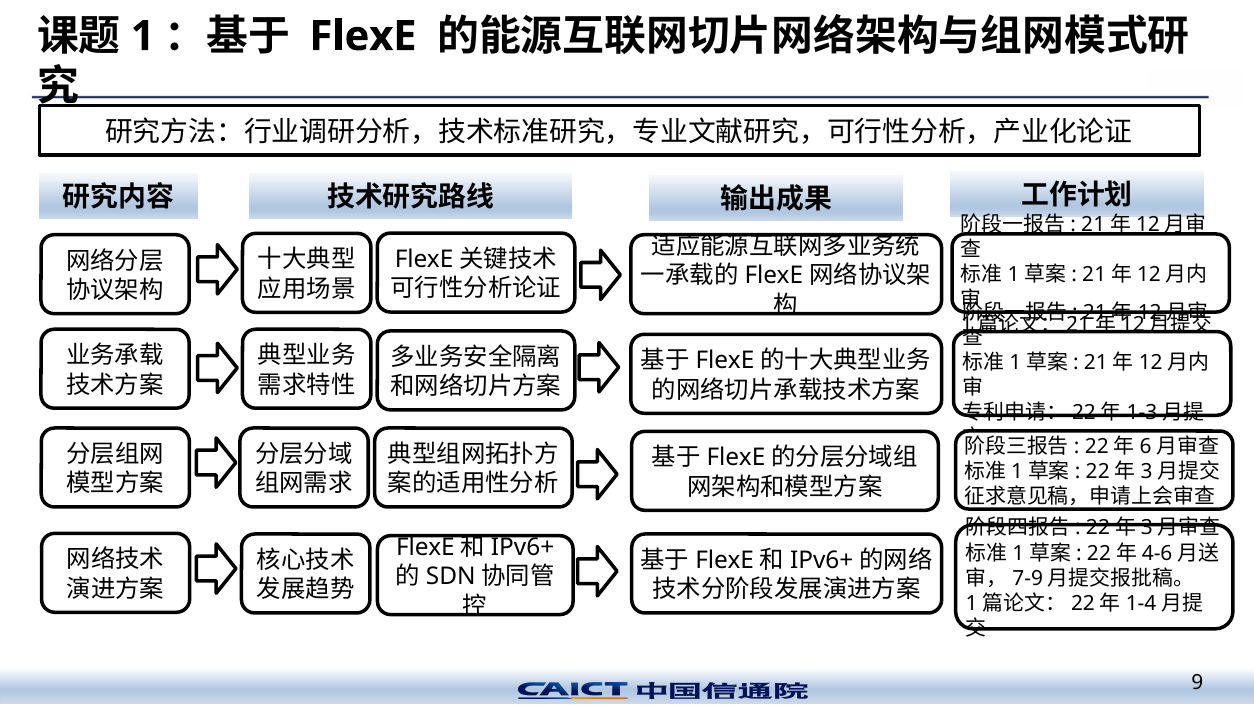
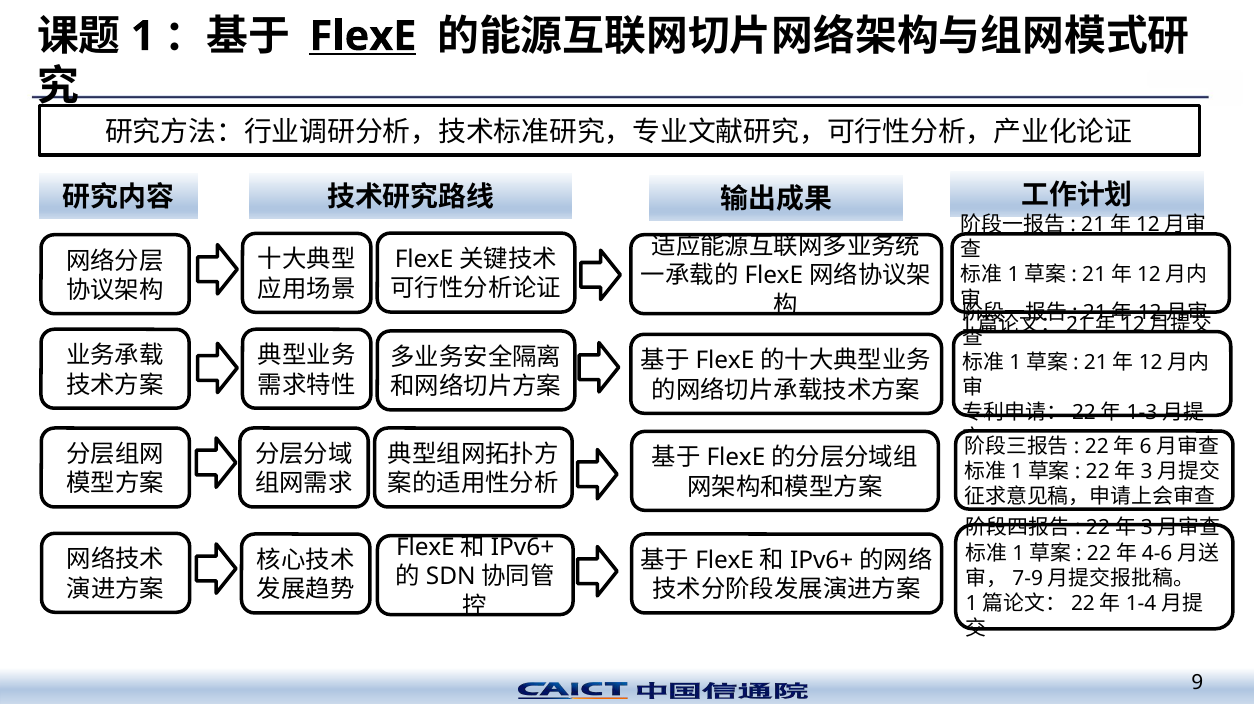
FlexE underline: none -> present (363, 36)
